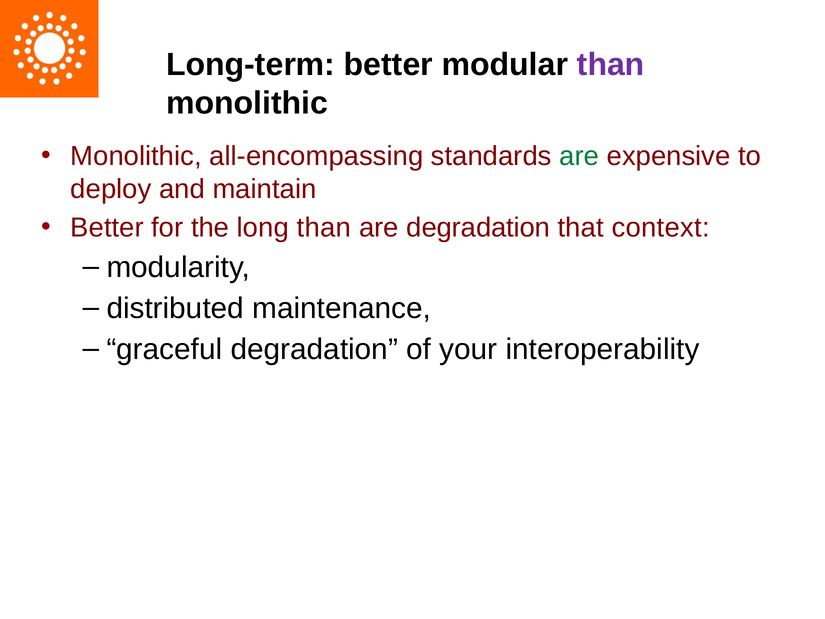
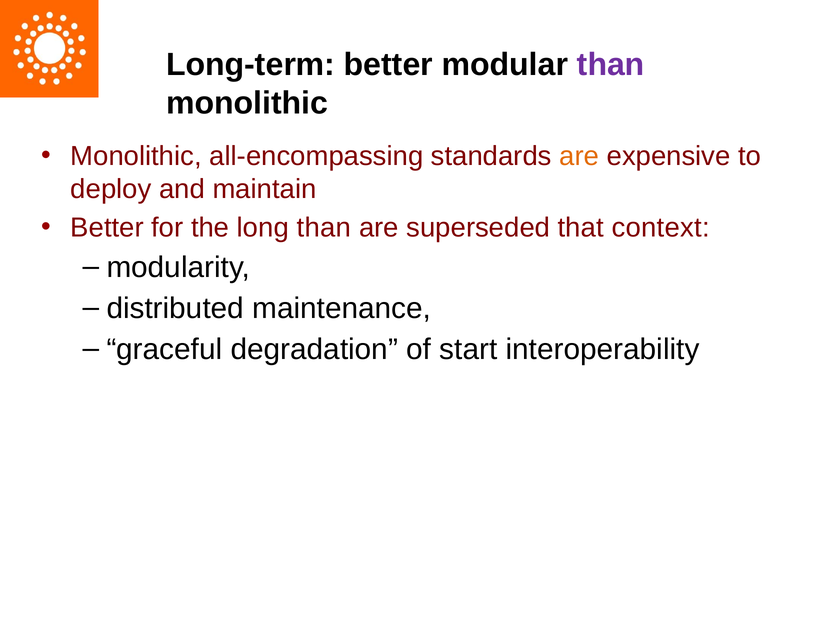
are colour: green -> orange (579, 156)
are degradation: degradation -> superseded (478, 228)
your: your -> start (468, 349)
